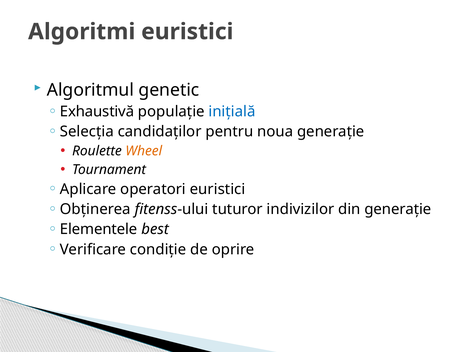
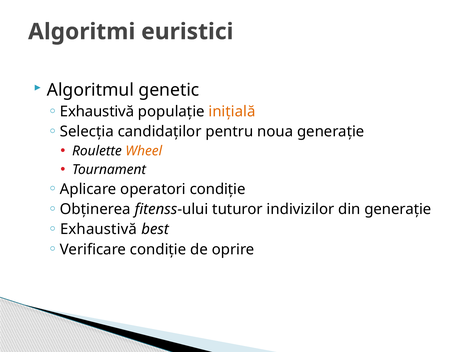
inițială colour: blue -> orange (232, 112)
operatori euristici: euristici -> condiție (218, 189)
Elementele: Elementele -> Exhaustivă (99, 229)
